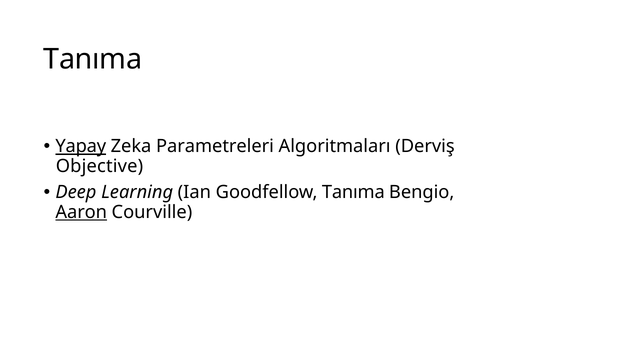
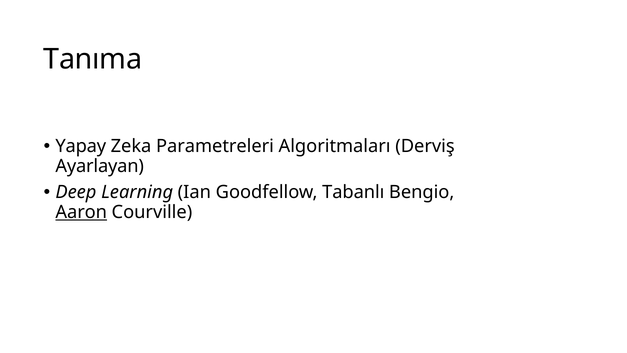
Yapay underline: present -> none (81, 146)
Objective: Objective -> Ayarlayan (100, 166)
Goodfellow Tanıma: Tanıma -> Tabanlı (353, 192)
